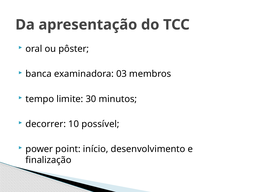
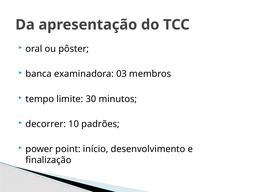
possível: possível -> padrões (100, 124)
